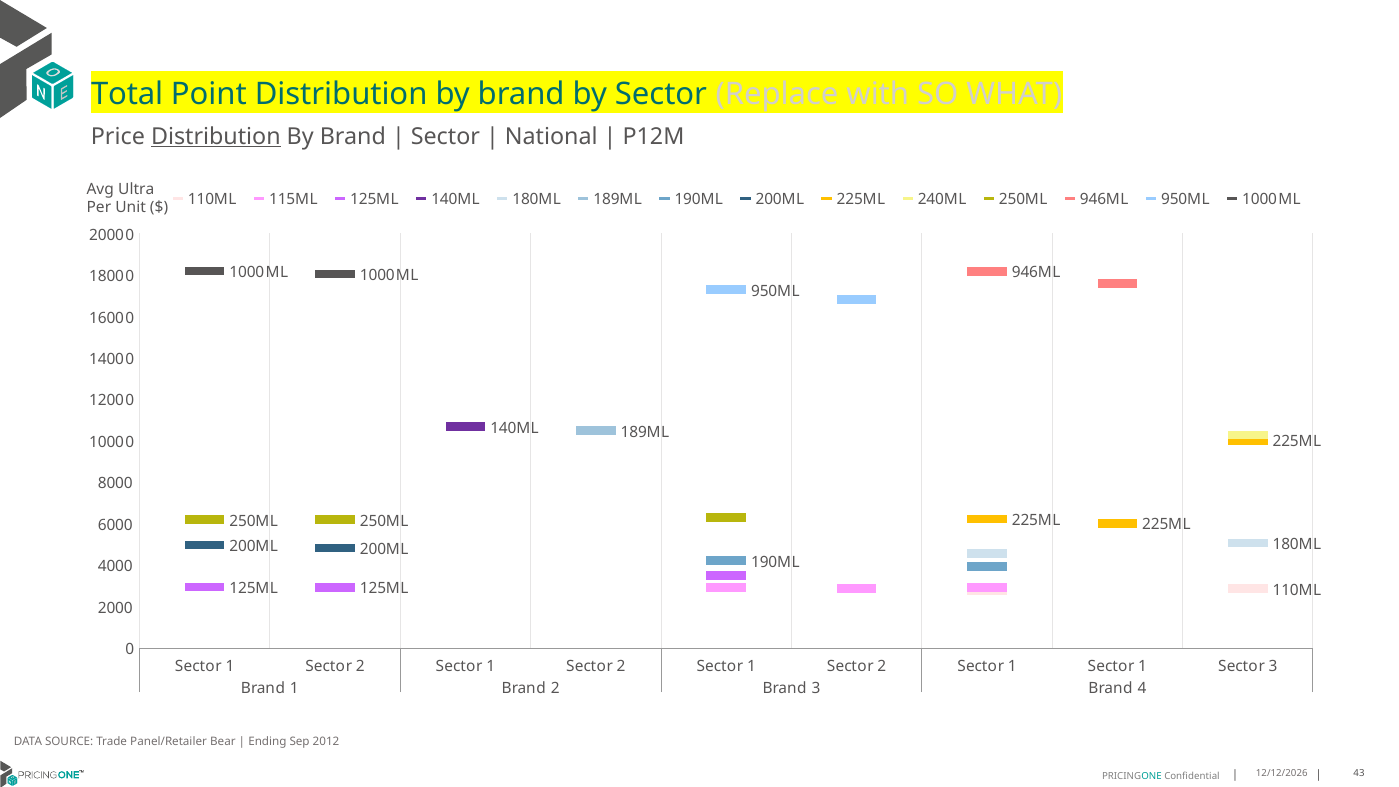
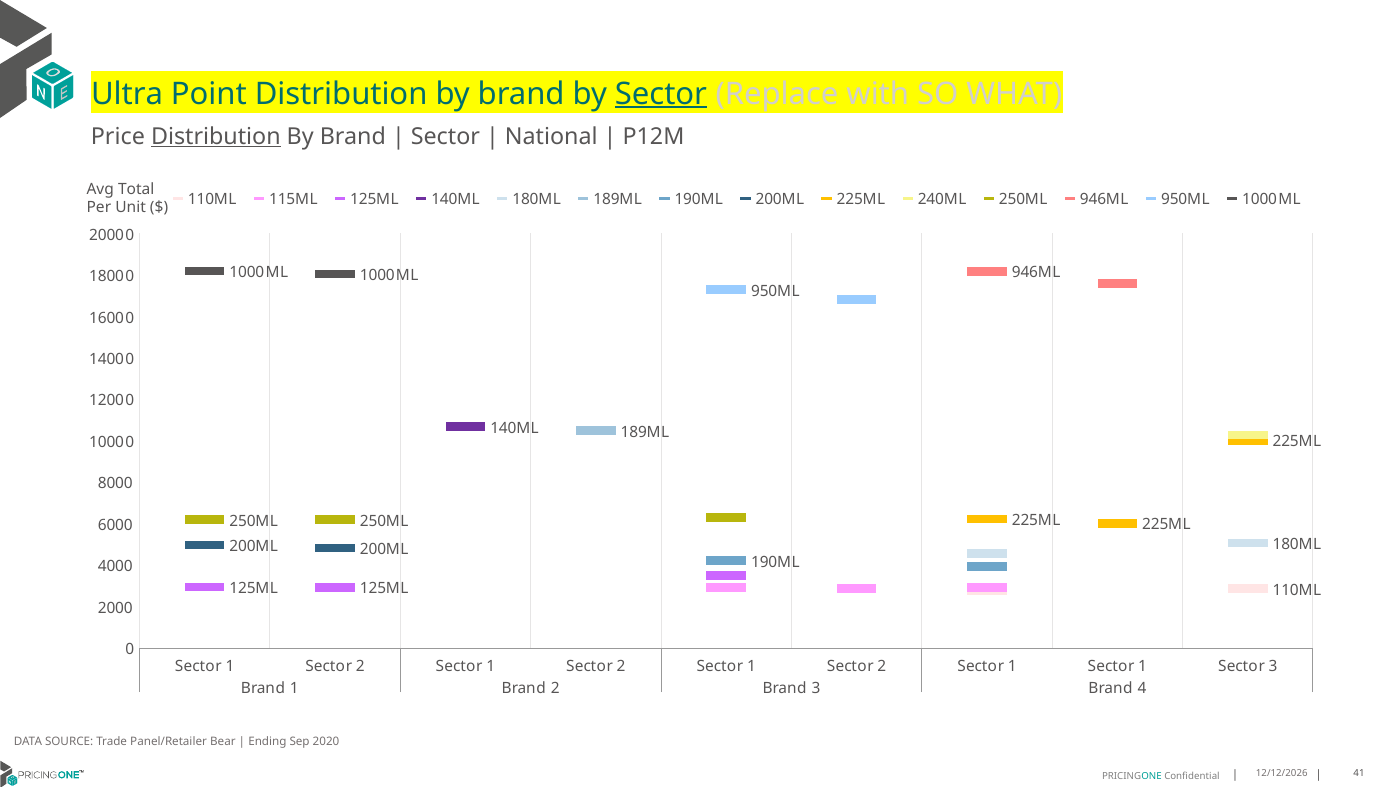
Total: Total -> Ultra (127, 94)
Sector underline: none -> present (661, 94)
Ultra: Ultra -> Total (136, 189)
2012: 2012 -> 2020 (326, 741)
43: 43 -> 41 (1359, 774)
